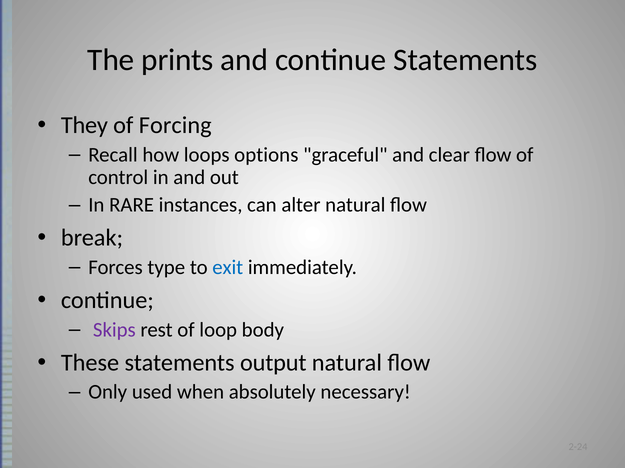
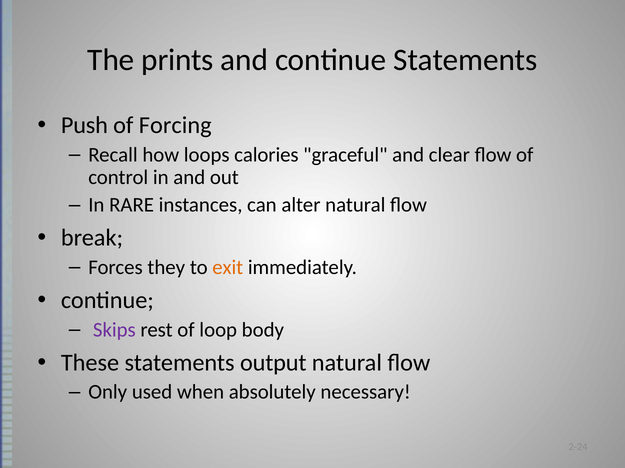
They: They -> Push (84, 125)
options: options -> calories (266, 155)
type: type -> they (166, 268)
exit colour: blue -> orange (228, 268)
